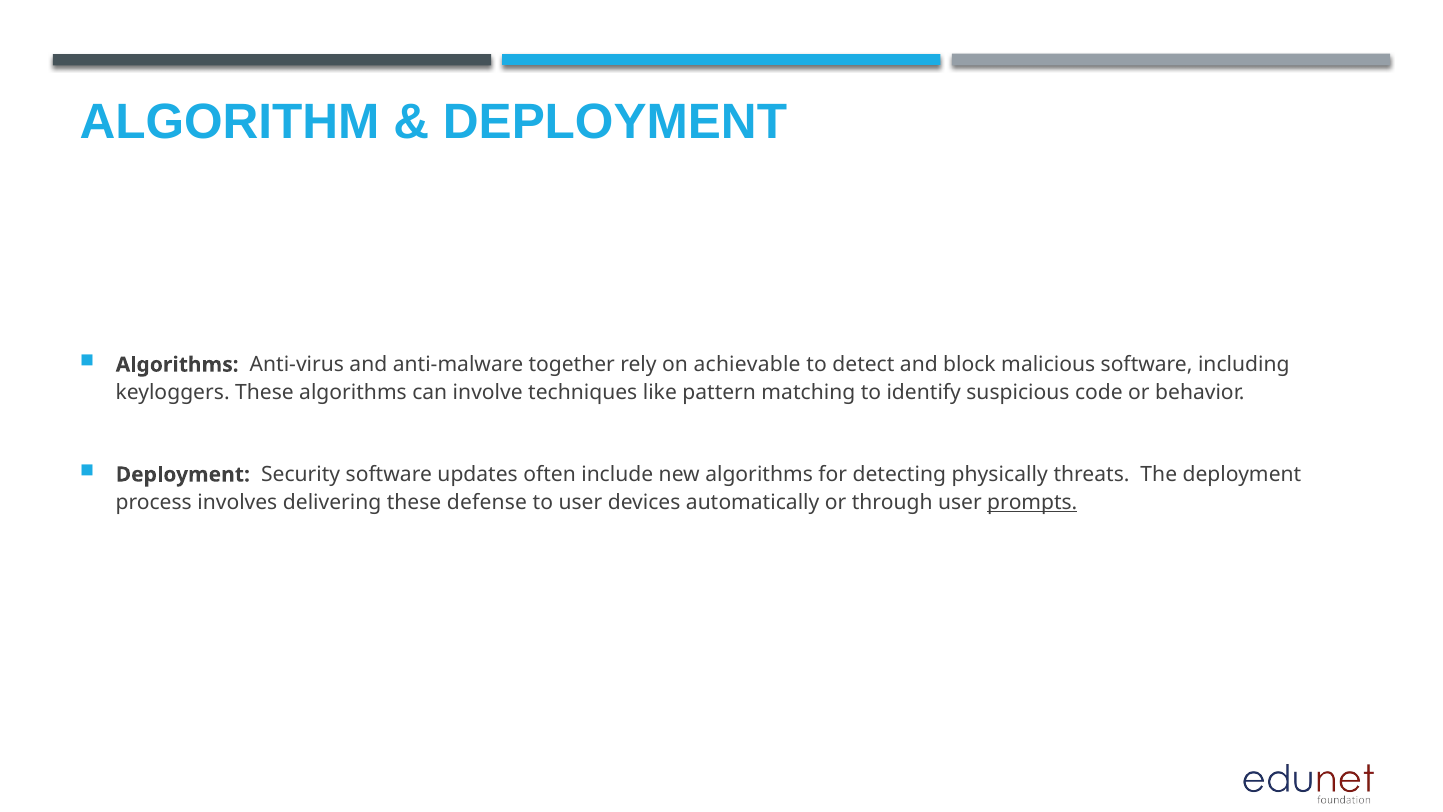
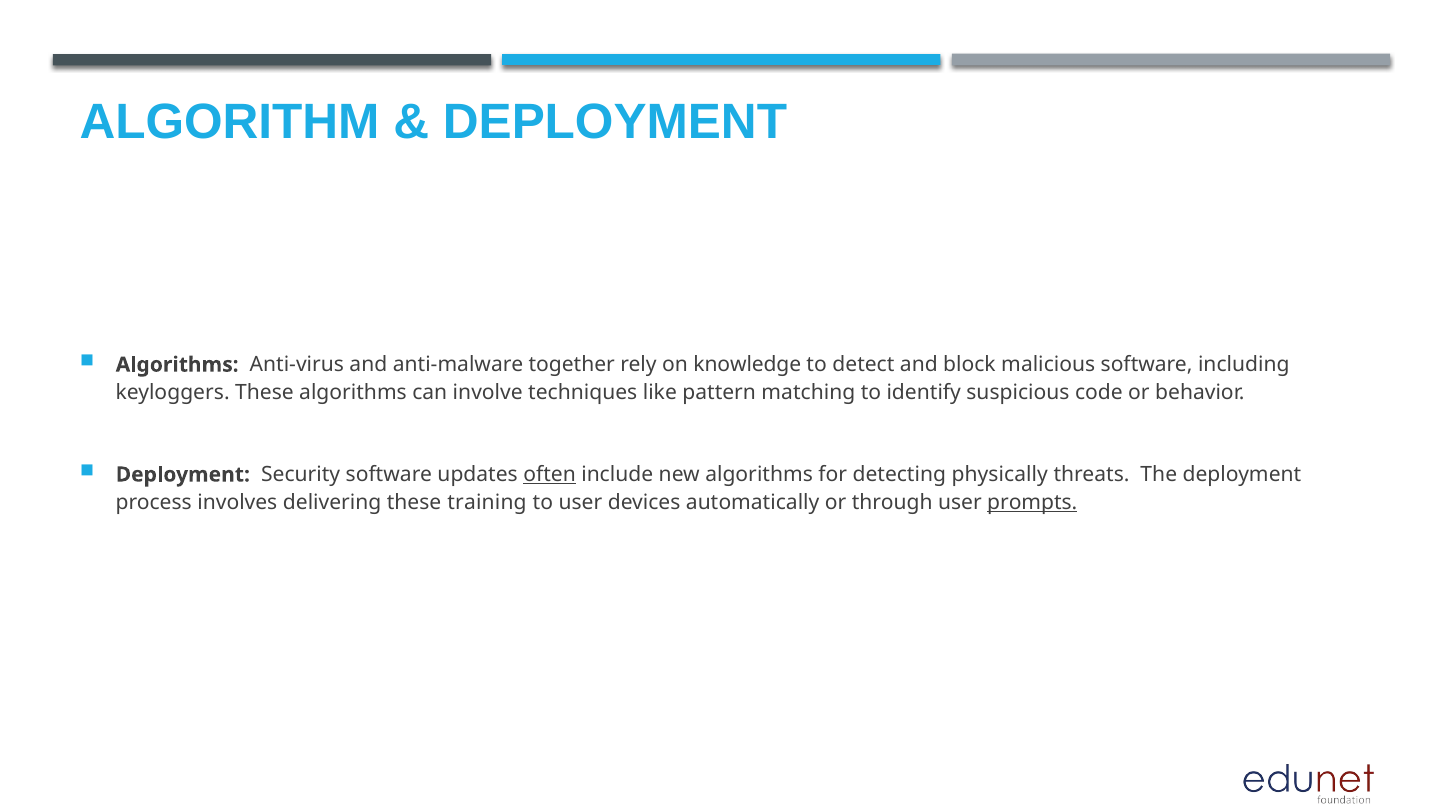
achievable: achievable -> knowledge (747, 365)
often underline: none -> present (550, 474)
defense: defense -> training (487, 502)
